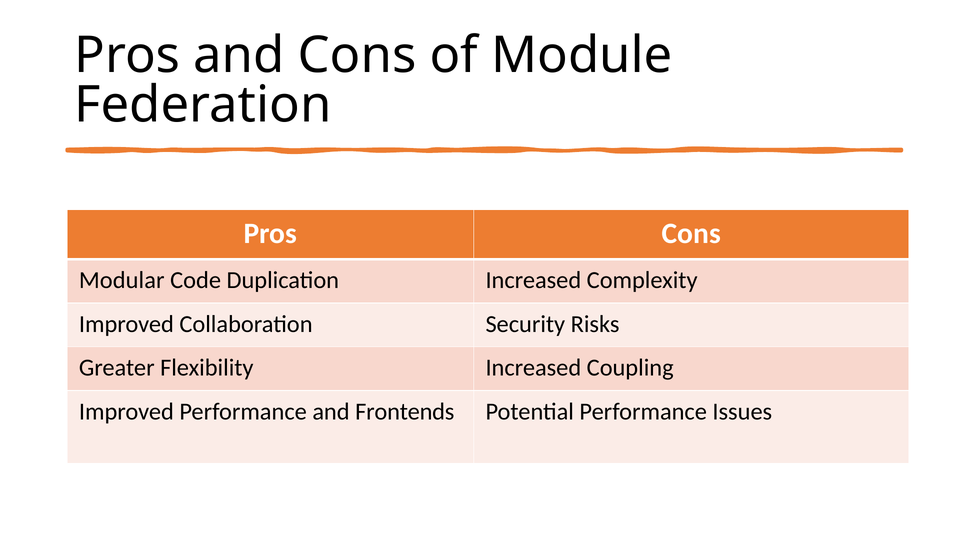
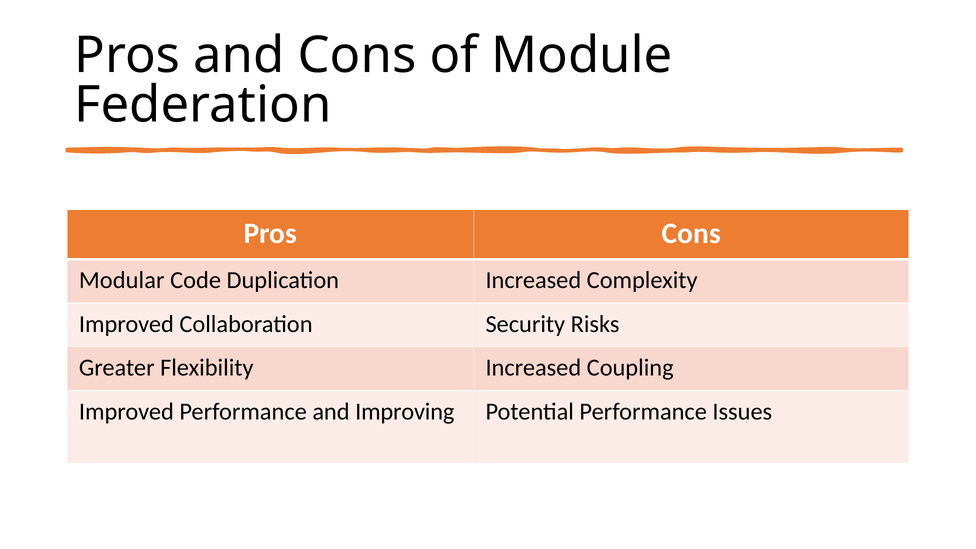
Frontends: Frontends -> Improving (405, 412)
